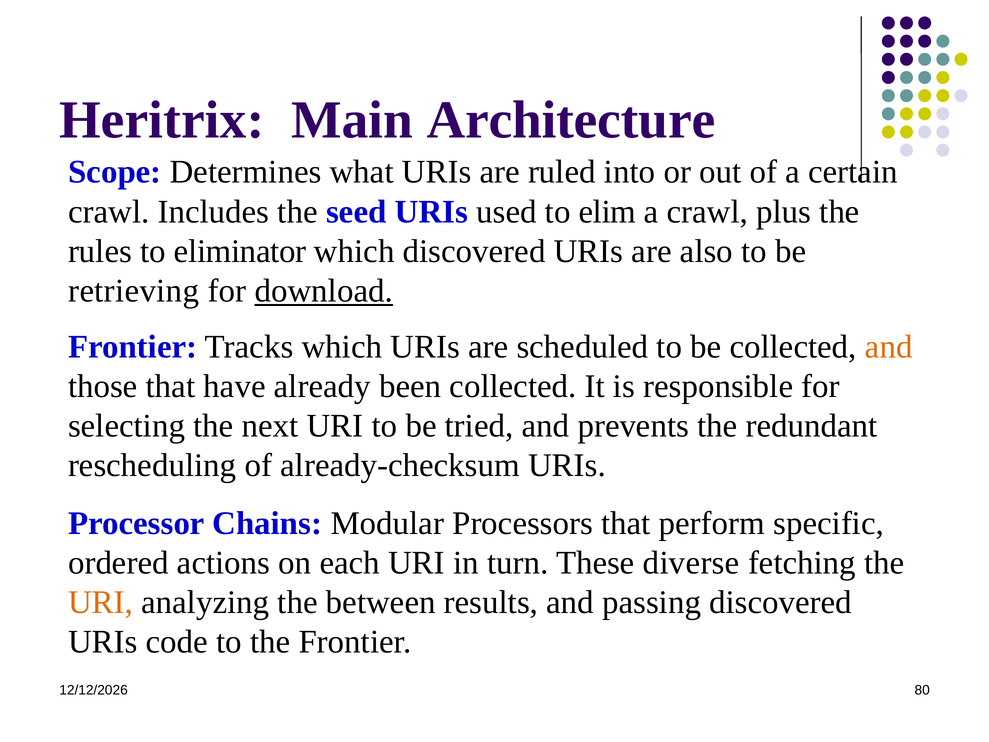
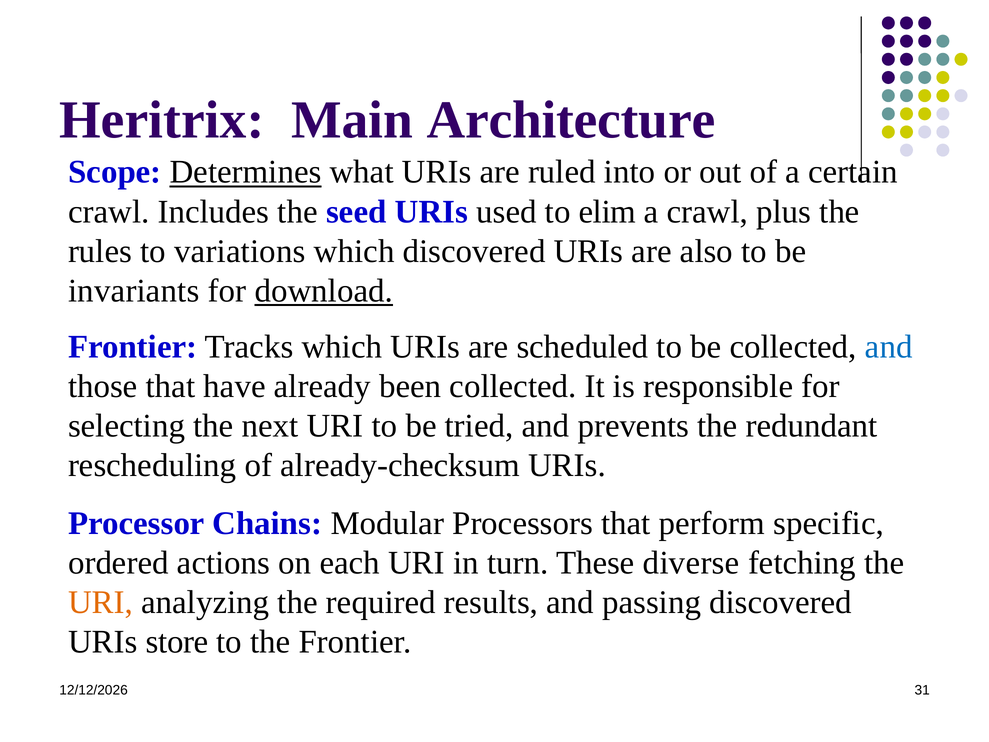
Determines underline: none -> present (246, 172)
eliminator: eliminator -> variations (240, 251)
retrieving: retrieving -> invariants (134, 291)
and colour: orange -> blue (889, 347)
between: between -> required (381, 602)
code: code -> store (177, 642)
80: 80 -> 31 (922, 690)
